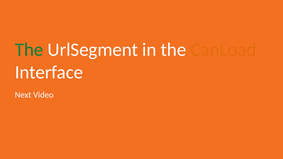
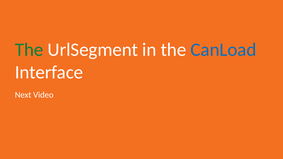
CanLoad colour: orange -> blue (223, 50)
